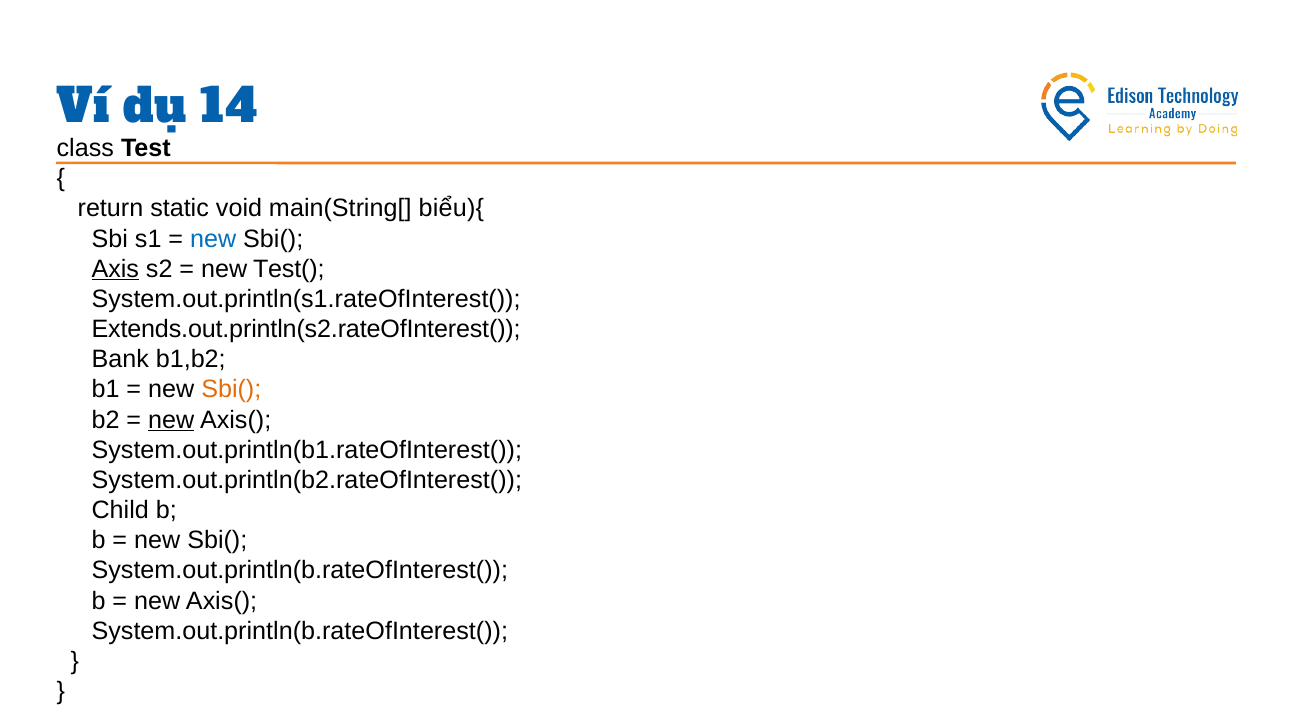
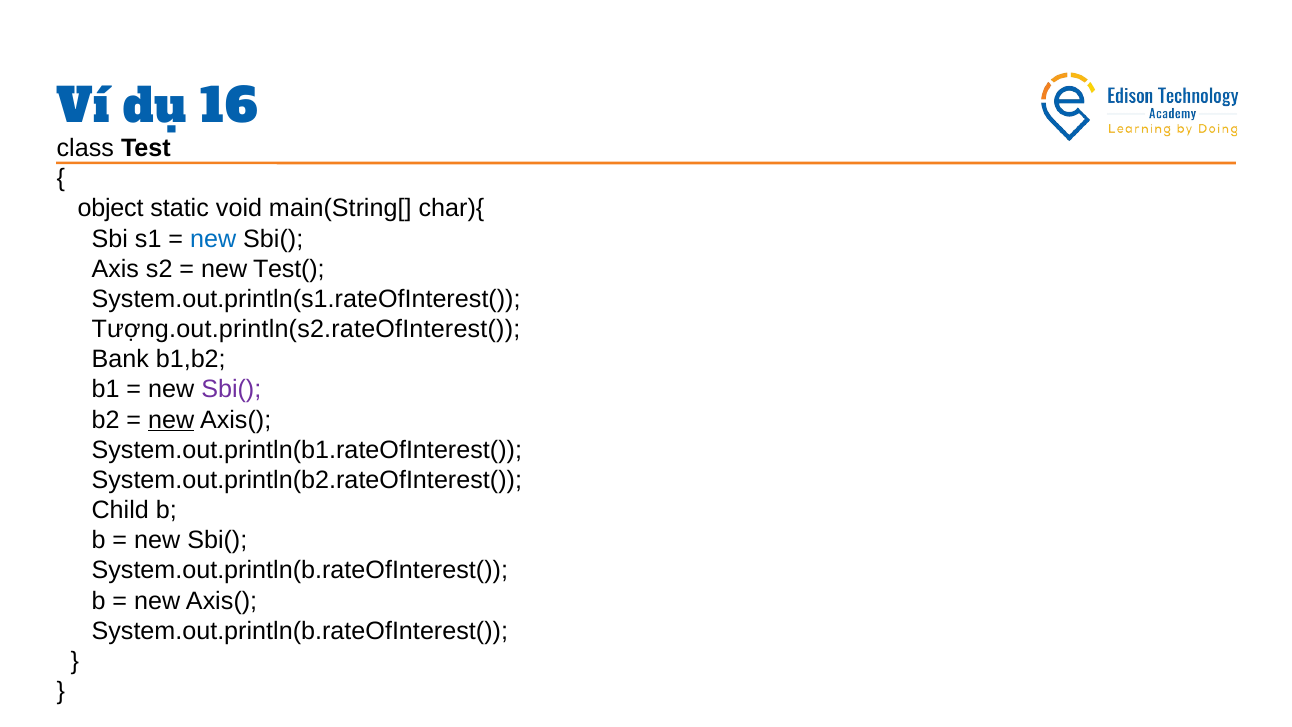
14: 14 -> 16 (229, 107)
return: return -> object (111, 209)
biểu){: biểu){ -> char){ (451, 209)
Axis underline: present -> none (115, 269)
Extends.out.println(s2.rateOfInterest(: Extends.out.println(s2.rateOfInterest( -> Tượng.out.println(s2.rateOfInterest( (306, 329)
Sbi( colour: orange -> purple (231, 389)
